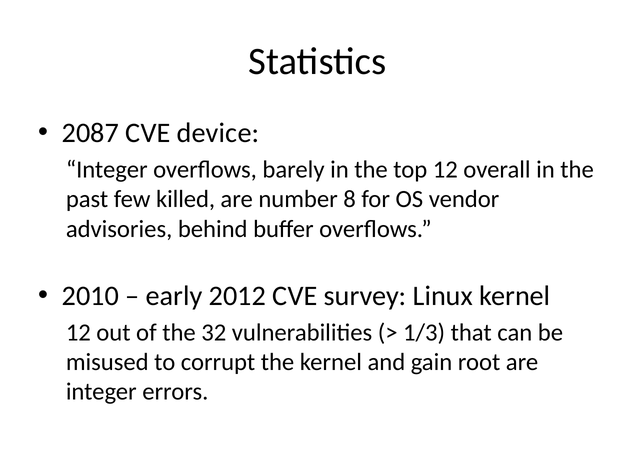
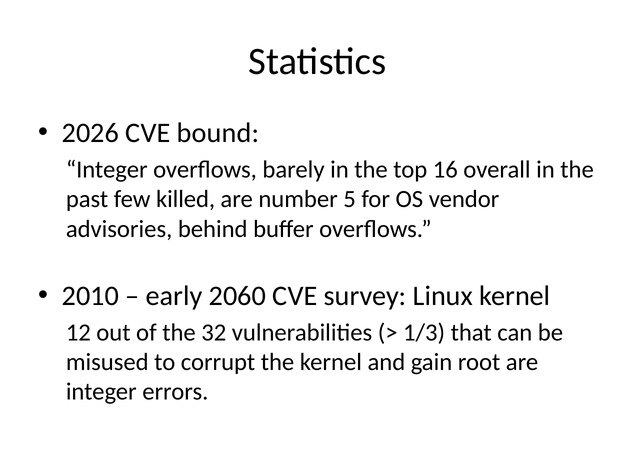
2087: 2087 -> 2026 (90, 133)
device: device -> bound (218, 133)
top 12: 12 -> 16 (445, 170)
8: 8 -> 5 (350, 199)
2012: 2012 -> 2060 (237, 296)
